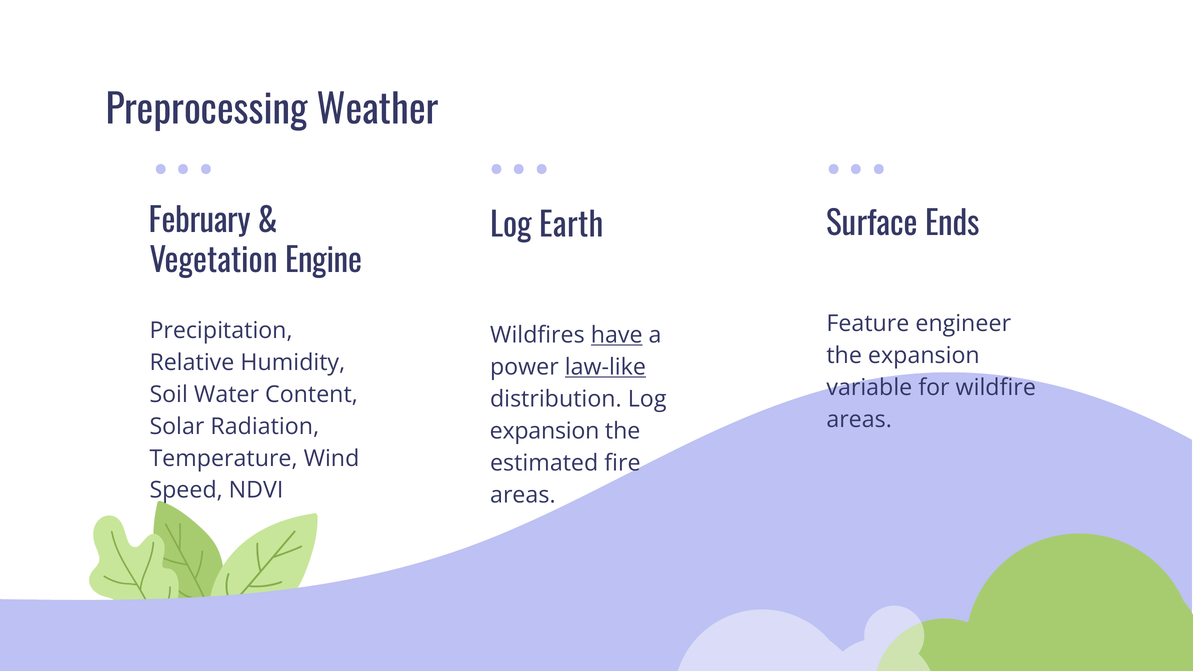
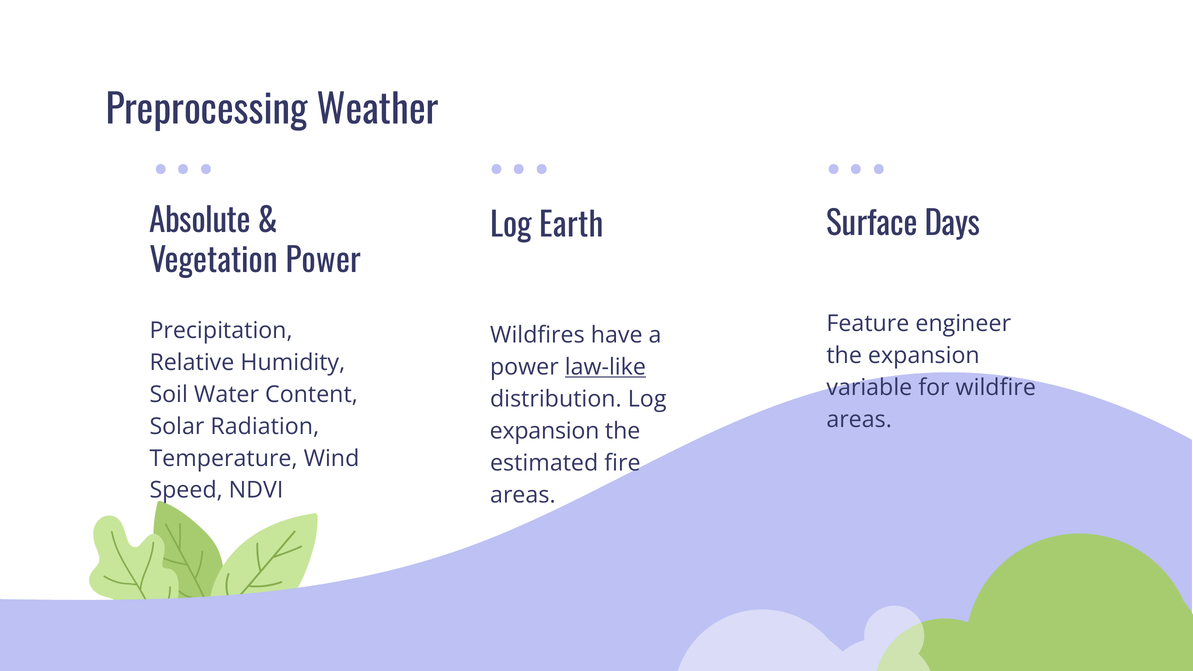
February: February -> Absolute (200, 221)
Ends: Ends -> Days (953, 224)
Vegetation Engine: Engine -> Power (323, 261)
have underline: present -> none (617, 335)
